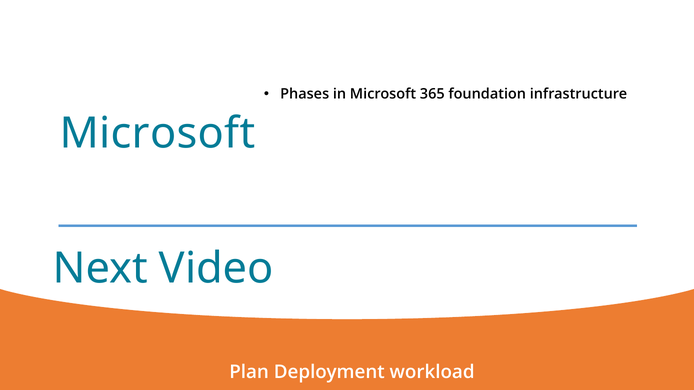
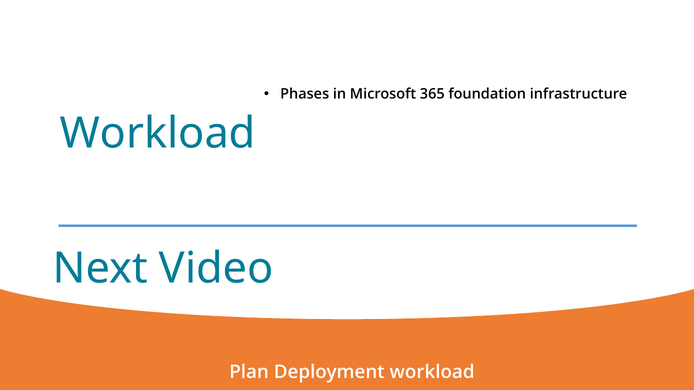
Microsoft: Microsoft -> Workload (158, 134)
